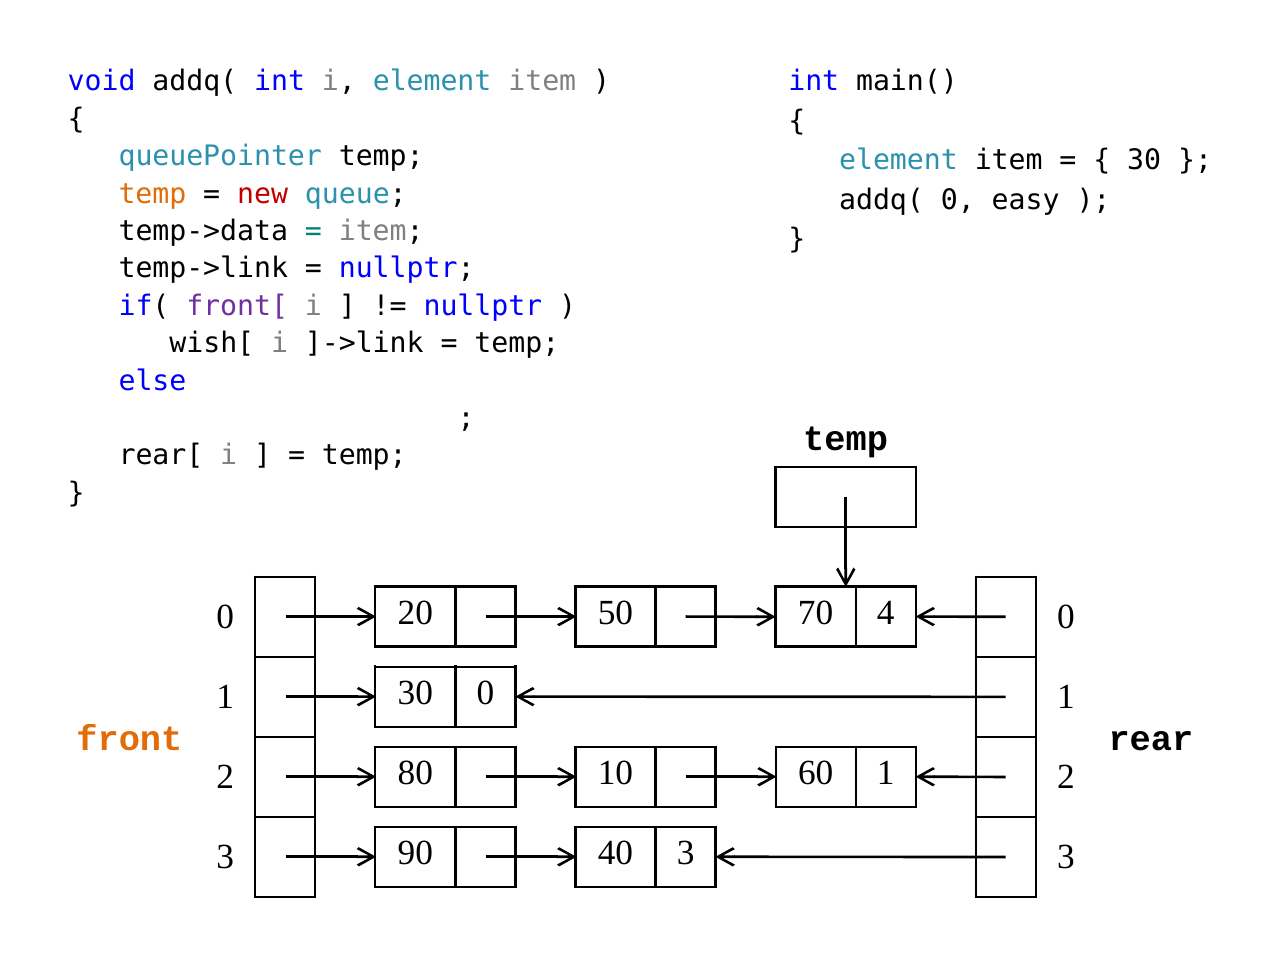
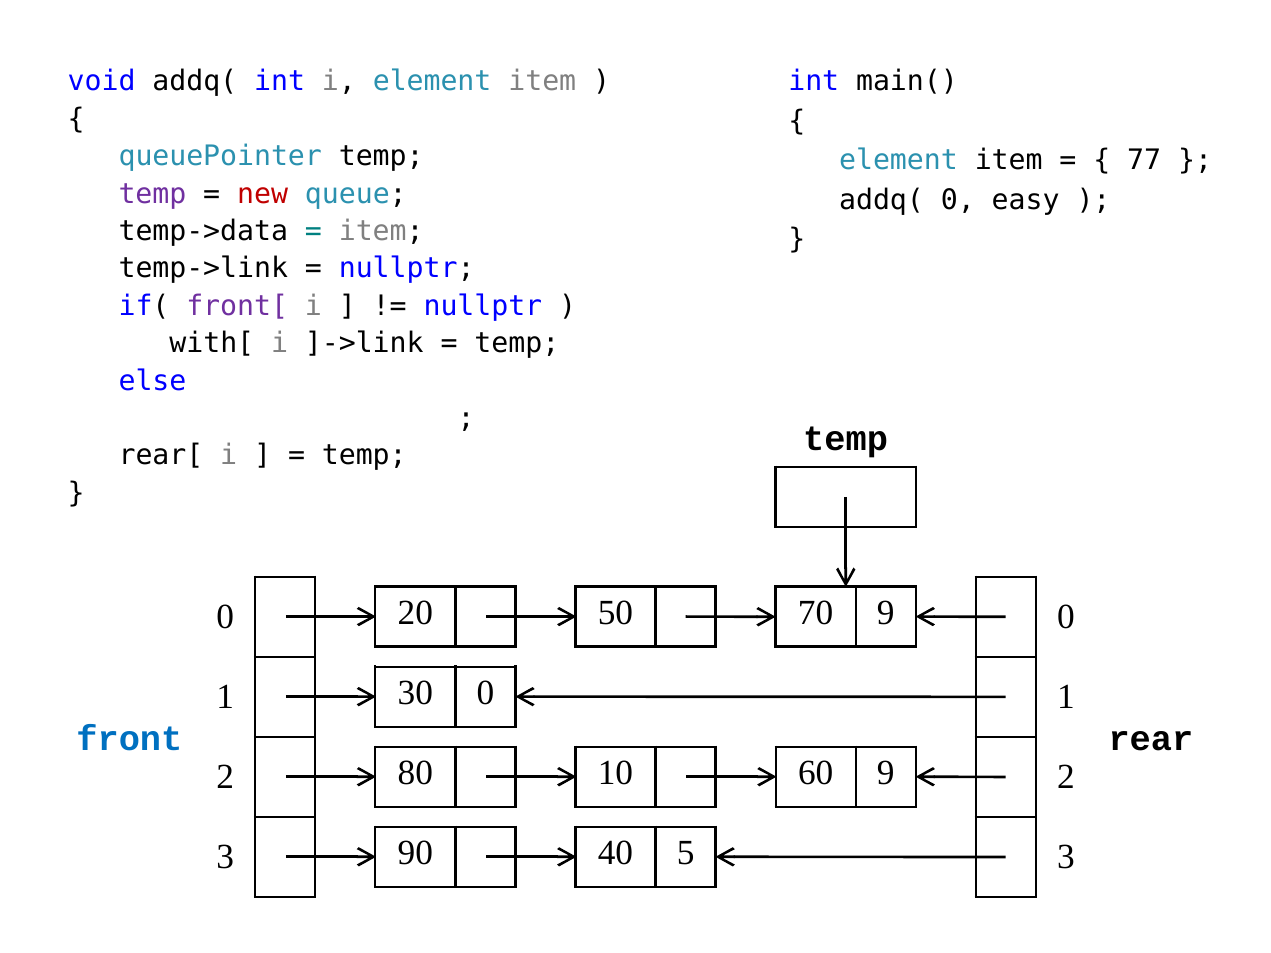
30: 30 -> 77 (1144, 161)
temp colour: orange -> purple (152, 194)
wish[: wish[ -> with[ (212, 344)
70 4: 4 -> 9 (886, 613)
front colour: orange -> blue (129, 739)
60 1: 1 -> 9 (886, 773)
40 3: 3 -> 5 (686, 853)
